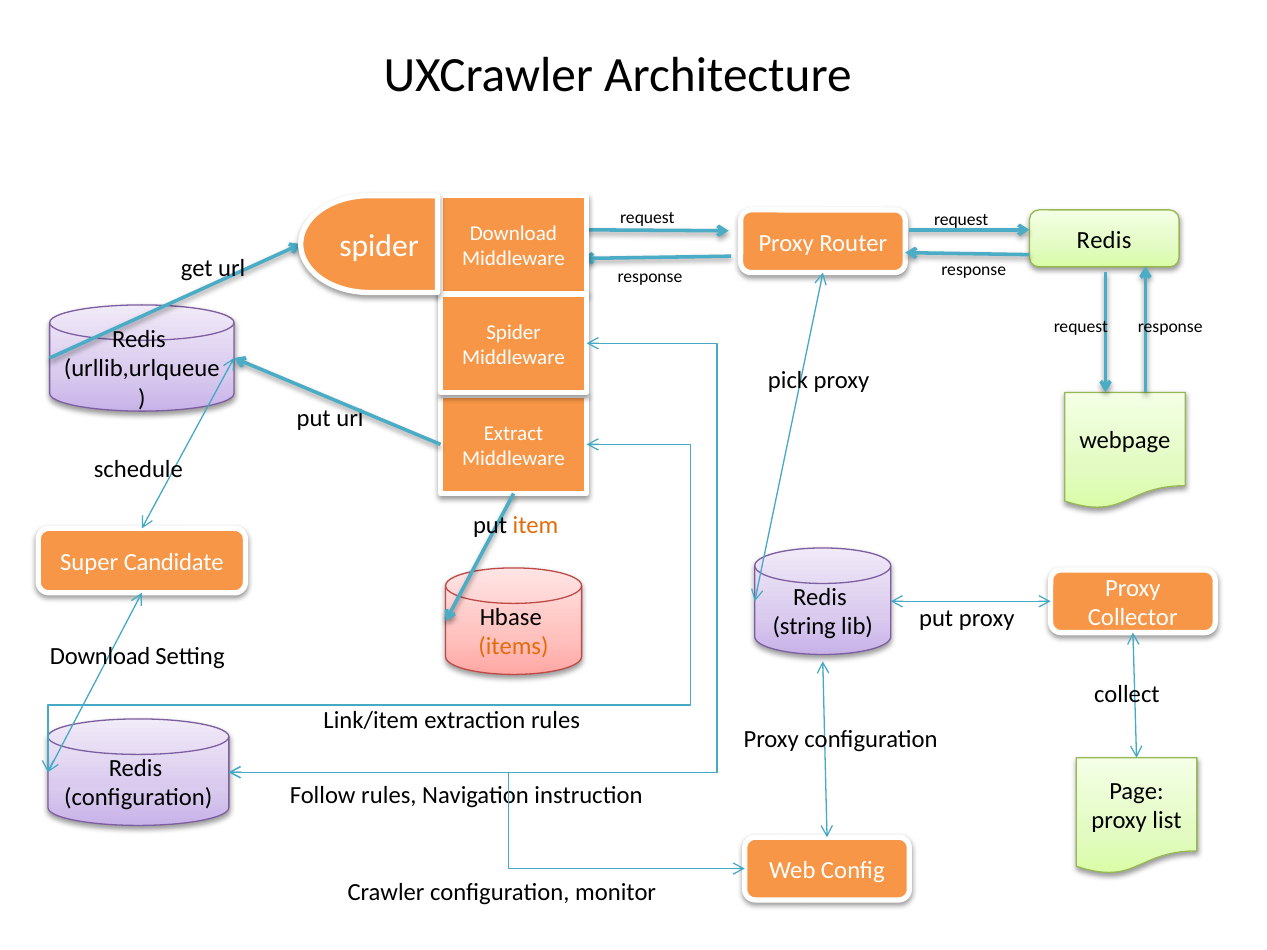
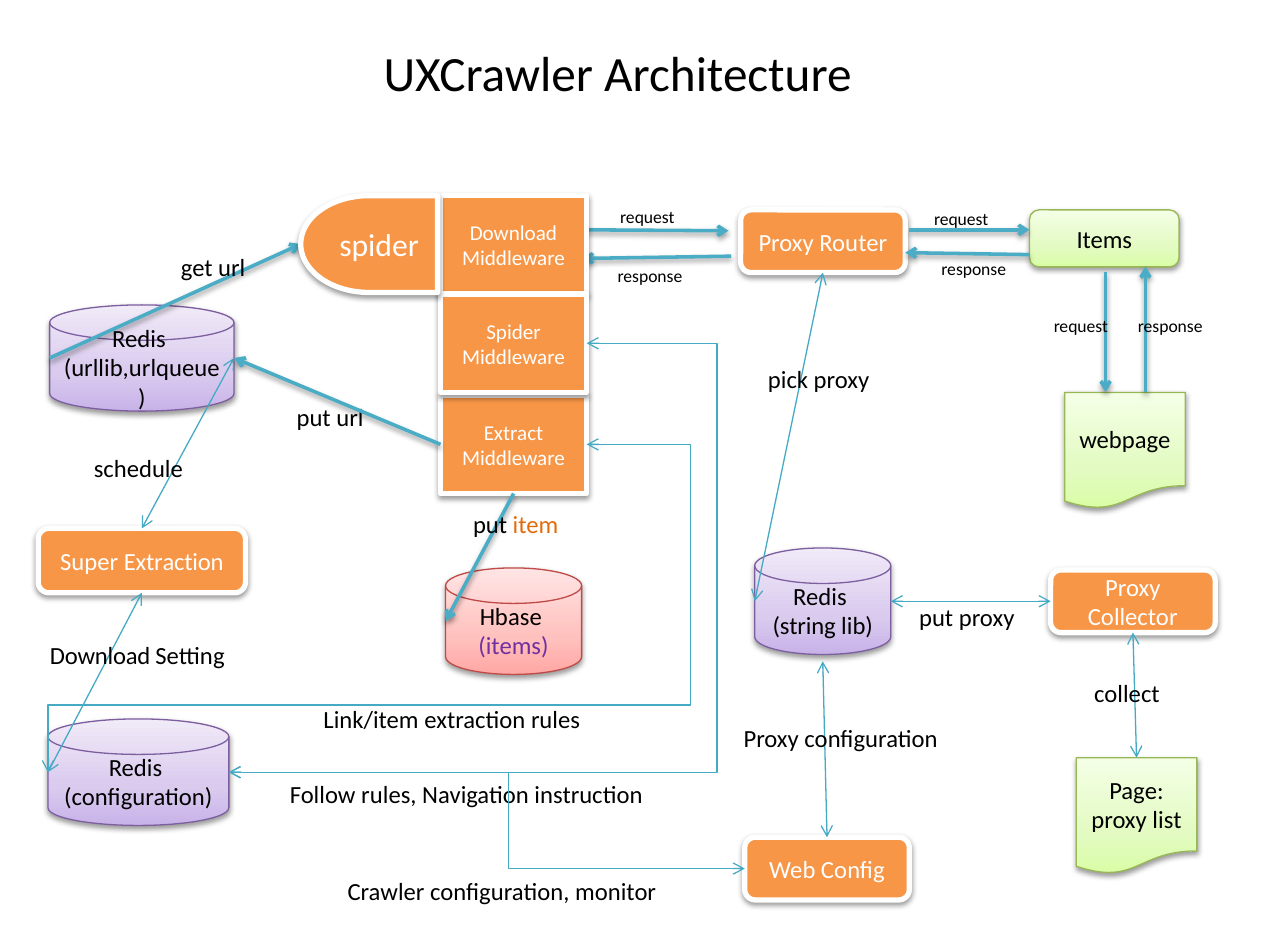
Router Redis: Redis -> Items (1104, 240)
Super Candidate: Candidate -> Extraction (174, 562)
items colour: orange -> purple (513, 647)
